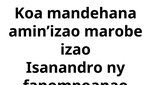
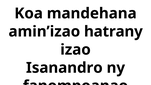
marobe: marobe -> hatrany (113, 31)
